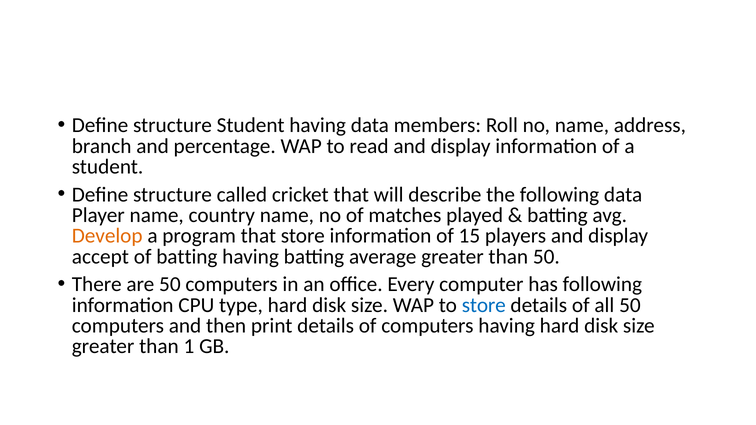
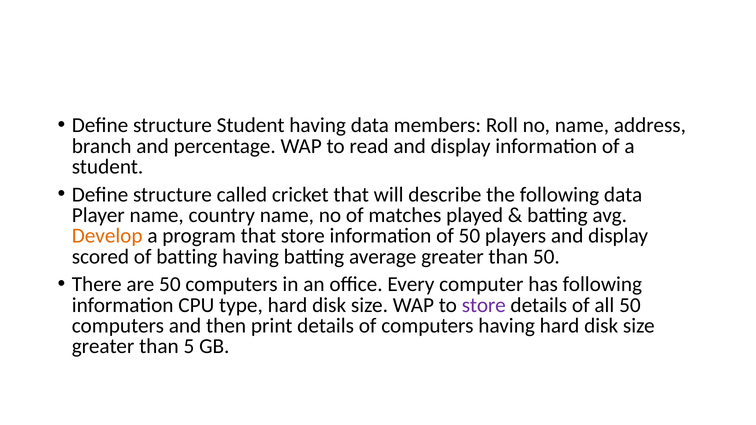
of 15: 15 -> 50 (469, 236)
accept: accept -> scored (100, 257)
store colour: blue -> purple (484, 305)
1: 1 -> 5 (189, 347)
